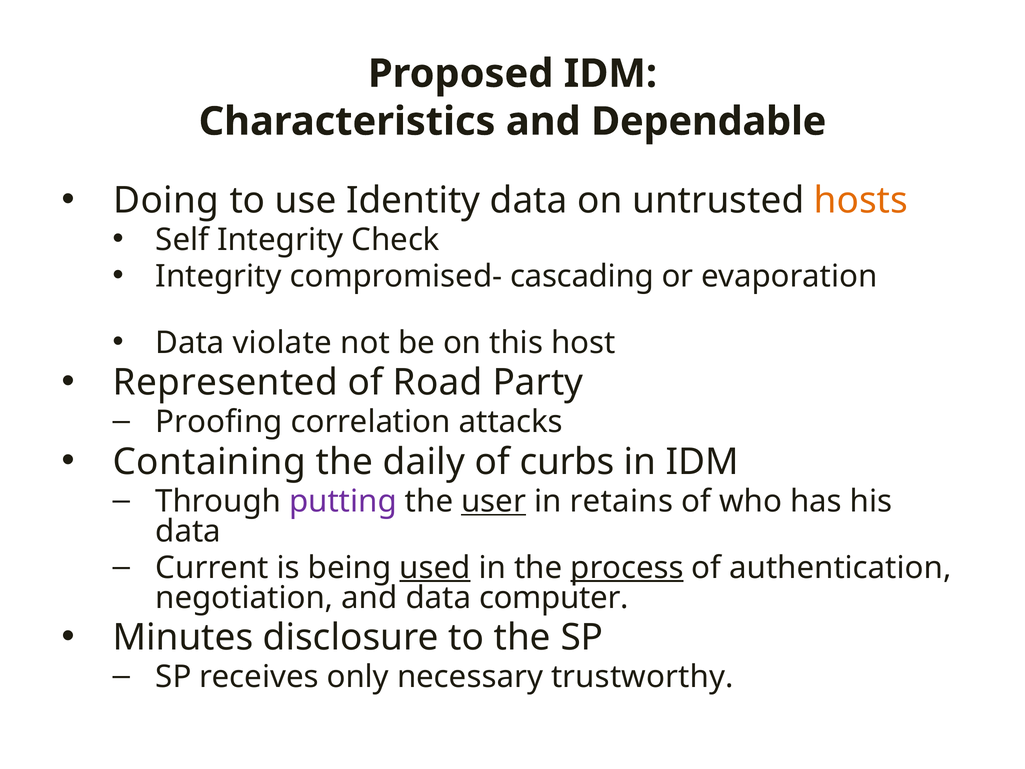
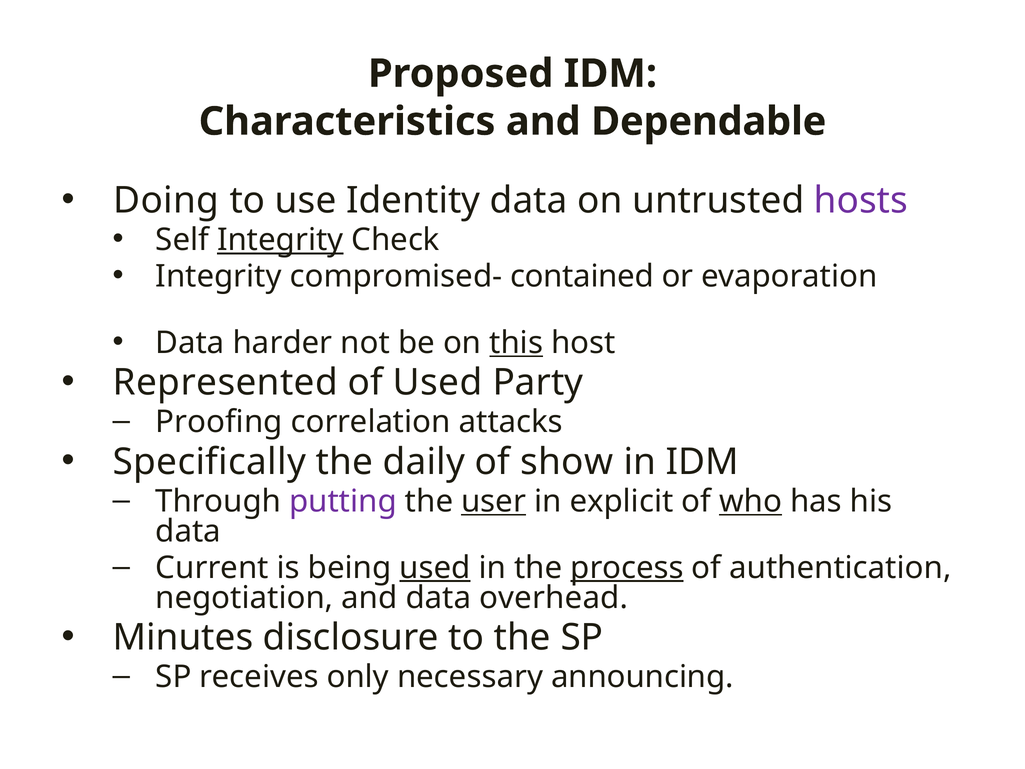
hosts colour: orange -> purple (861, 201)
Integrity underline: none -> present (280, 240)
cascading: cascading -> contained (582, 276)
violate: violate -> harder (282, 343)
this underline: none -> present (516, 343)
of Road: Road -> Used (438, 383)
Containing: Containing -> Specifically (209, 462)
curbs: curbs -> show (567, 462)
retains: retains -> explicit (621, 501)
who underline: none -> present (751, 501)
computer: computer -> overhead (554, 598)
trustworthy: trustworthy -> announcing (642, 677)
